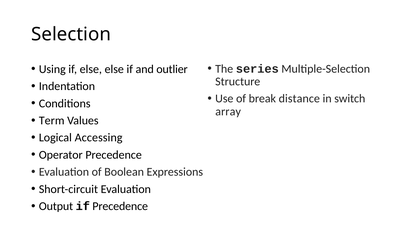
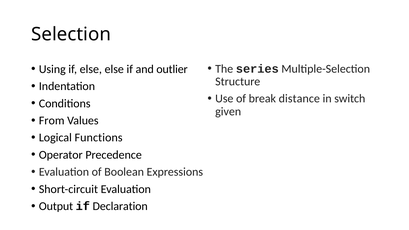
array: array -> given (228, 112)
Term: Term -> From (52, 121)
Accessing: Accessing -> Functions (99, 138)
if Precedence: Precedence -> Declaration (120, 206)
